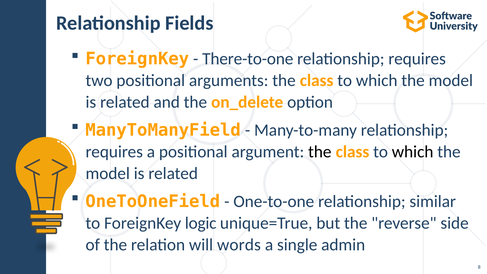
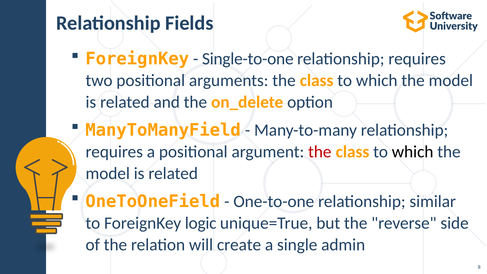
There-to-one: There-to-one -> Single-to-one (248, 59)
the colour: black -> red (320, 152)
words: words -> create (239, 245)
